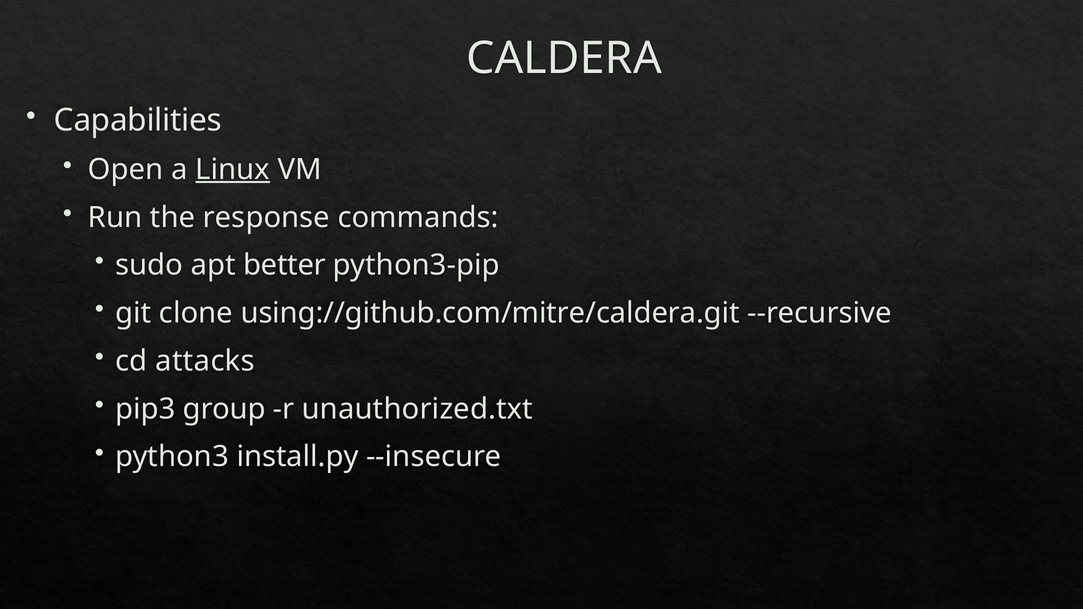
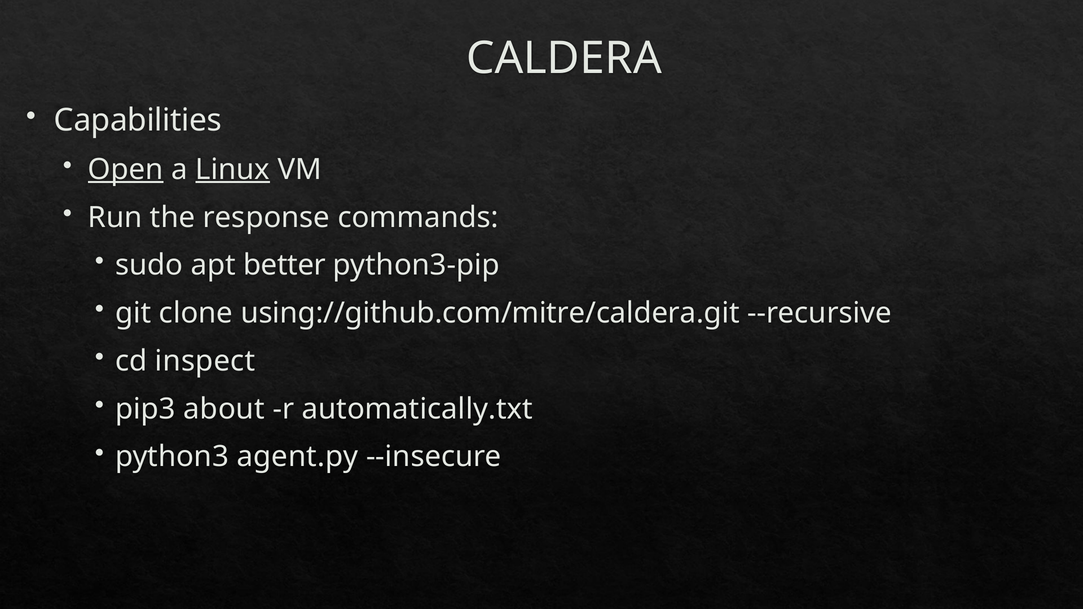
Open underline: none -> present (126, 169)
attacks: attacks -> inspect (205, 361)
group: group -> about (224, 409)
unauthorized.txt: unauthorized.txt -> automatically.txt (417, 409)
install.py: install.py -> agent.py (297, 457)
